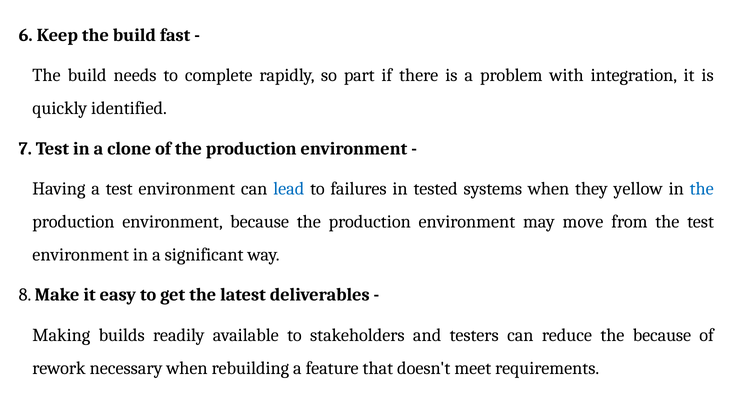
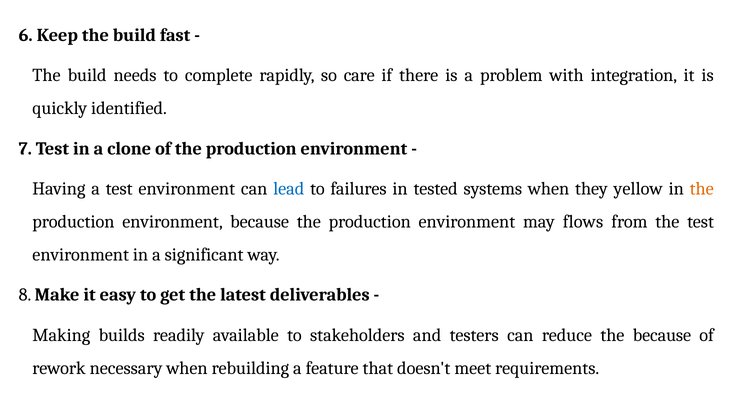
part: part -> care (359, 75)
the colour: blue -> orange (702, 189)
move: move -> flows (583, 222)
